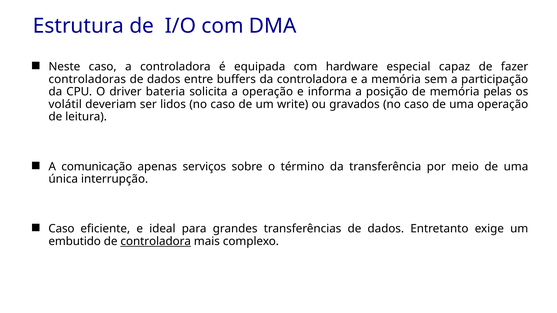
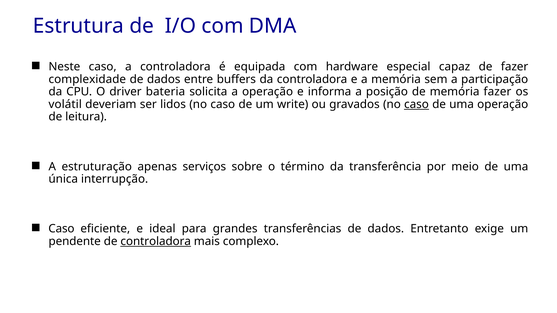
controladoras: controladoras -> complexidade (87, 79)
memória pelas: pelas -> fazer (497, 92)
caso underline: none -> present (416, 104)
comunicação: comunicação -> estruturação (97, 167)
embutido: embutido -> pendente (75, 242)
